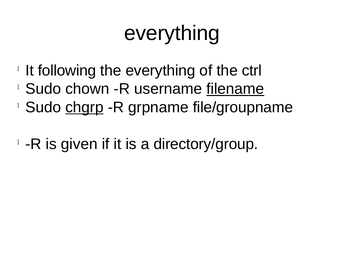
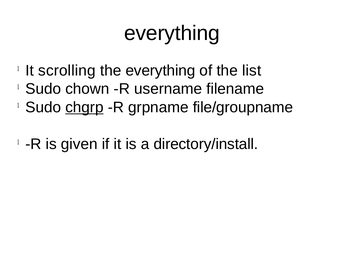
following: following -> scrolling (67, 71)
ctrl: ctrl -> list (252, 71)
filename underline: present -> none (235, 89)
directory/group: directory/group -> directory/install (206, 144)
